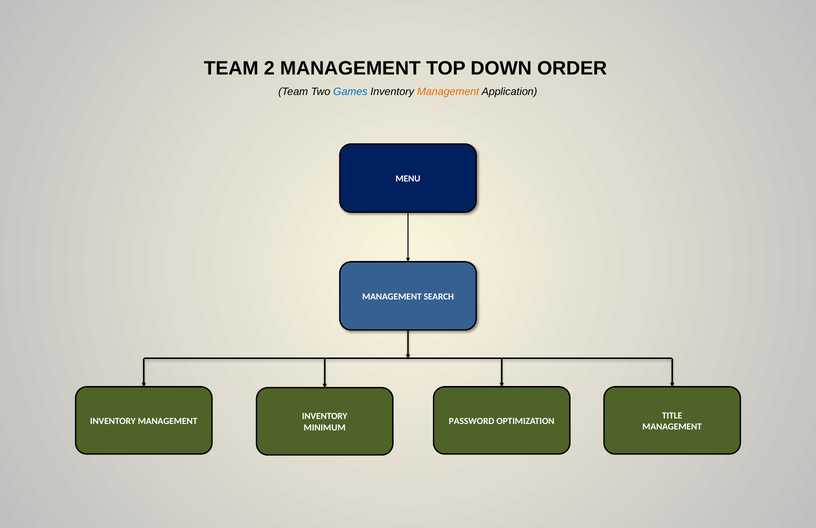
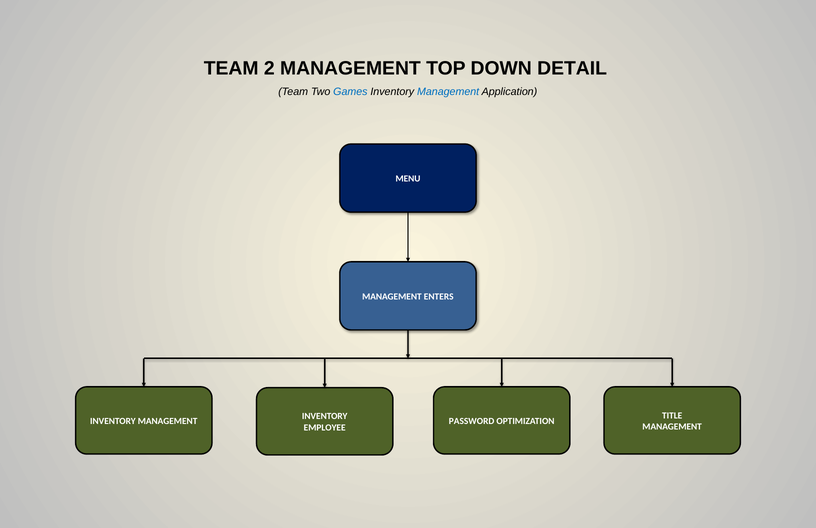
ORDER: ORDER -> DETAIL (572, 69)
Management colour: orange -> blue (448, 92)
SEARCH: SEARCH -> ENTERS (439, 297)
MINIMUM: MINIMUM -> EMPLOYEE (325, 428)
